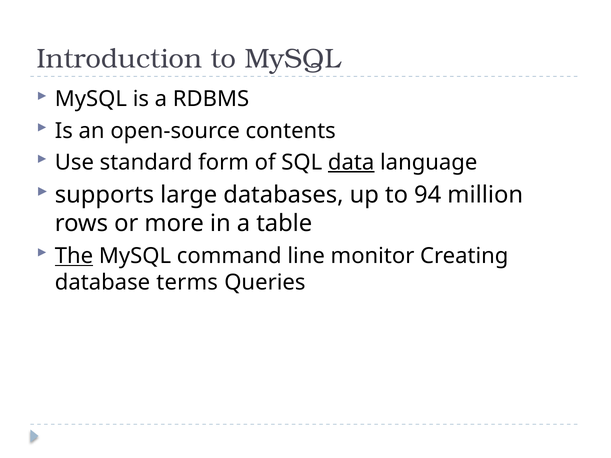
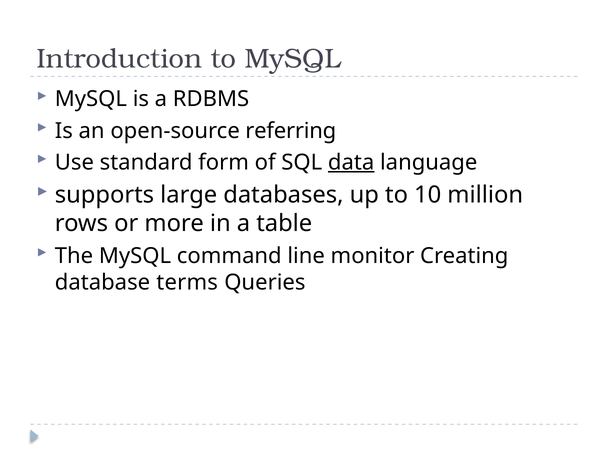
contents: contents -> referring (291, 131)
94: 94 -> 10 (428, 195)
The underline: present -> none (74, 256)
